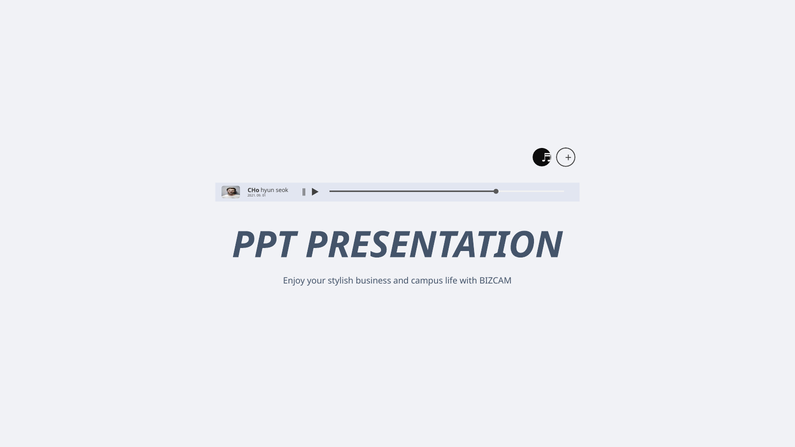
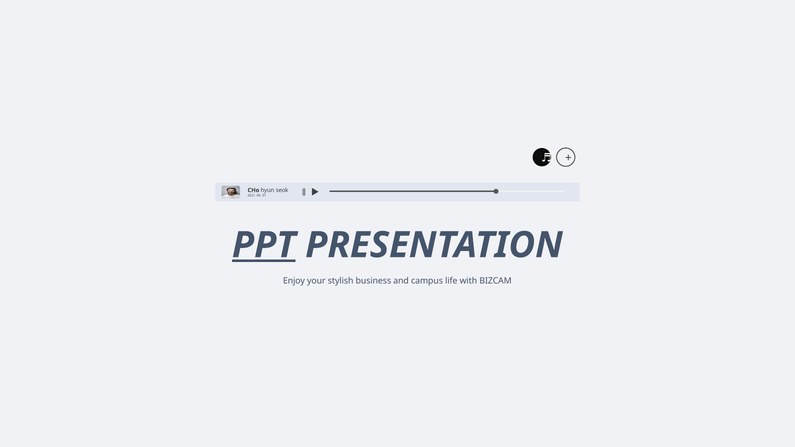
PPT underline: none -> present (264, 245)
